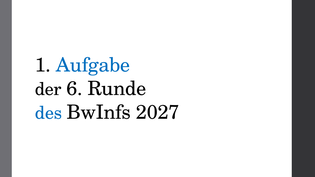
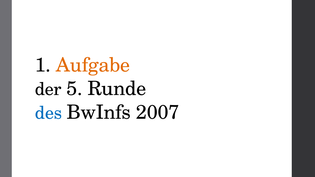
Aufgabe colour: blue -> orange (93, 65)
6: 6 -> 5 (74, 89)
2027: 2027 -> 2007 (158, 112)
